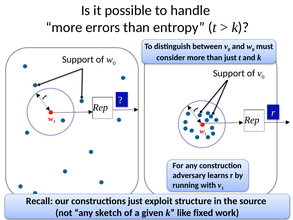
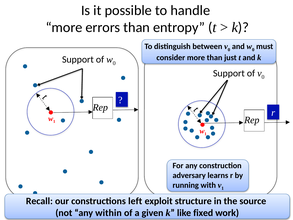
constructions just: just -> left (135, 201)
sketch: sketch -> within (108, 213)
